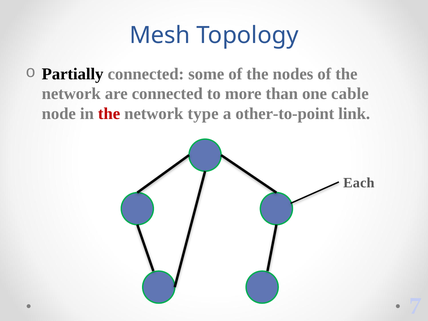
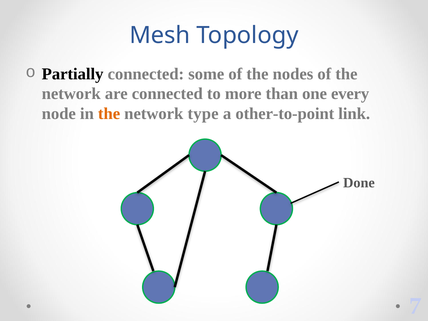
cable: cable -> every (350, 94)
the colour: red -> orange (109, 114)
Each: Each -> Done (359, 183)
